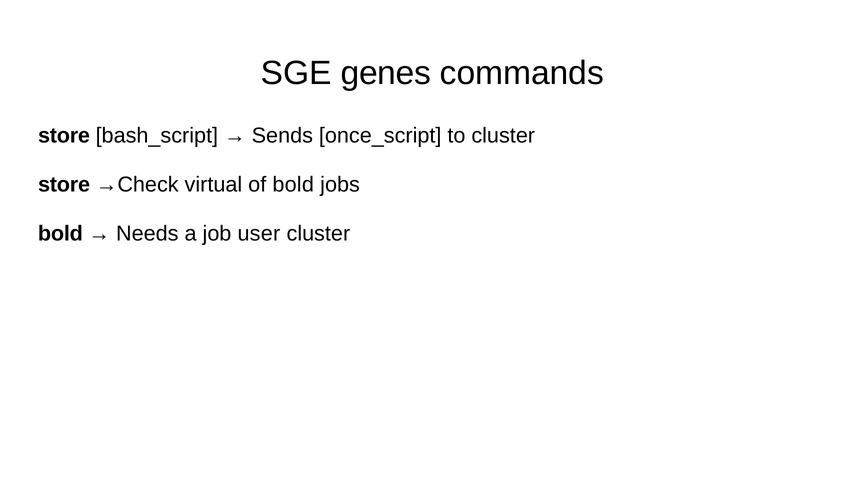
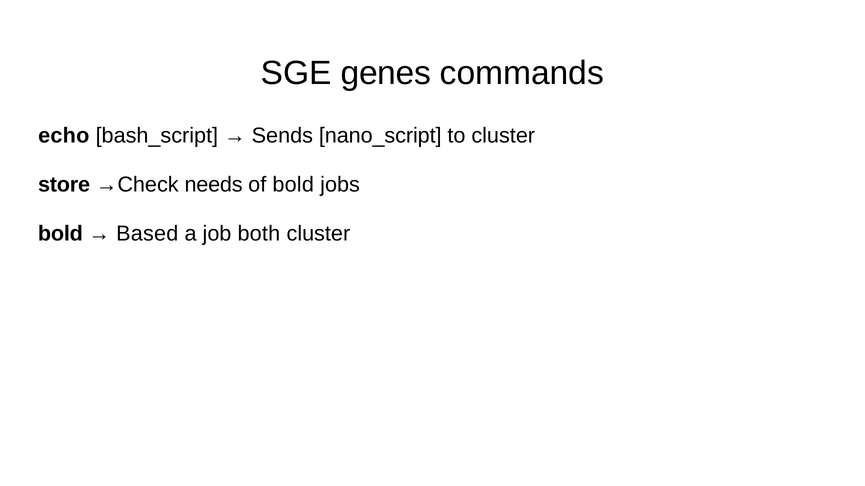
store: store -> echo (64, 136)
once_script: once_script -> nano_script (380, 136)
virtual: virtual -> needs (214, 185)
Needs: Needs -> Based (147, 234)
user: user -> both (259, 234)
